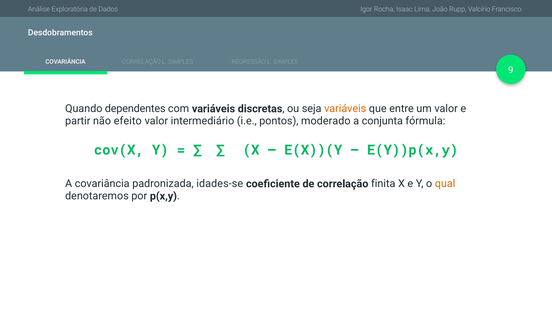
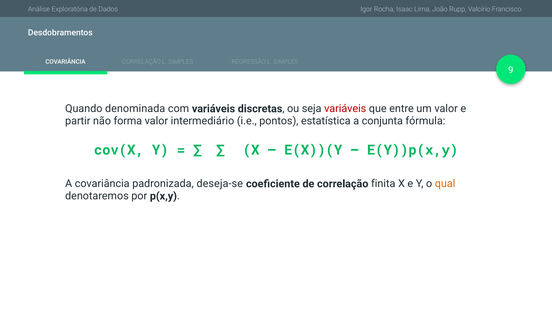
dependentes: dependentes -> denominada (135, 109)
variáveis colour: orange -> red (345, 109)
efeito: efeito -> forma (128, 121)
moderado: moderado -> estatística (326, 121)
idades-se: idades-se -> deseja-se (220, 183)
